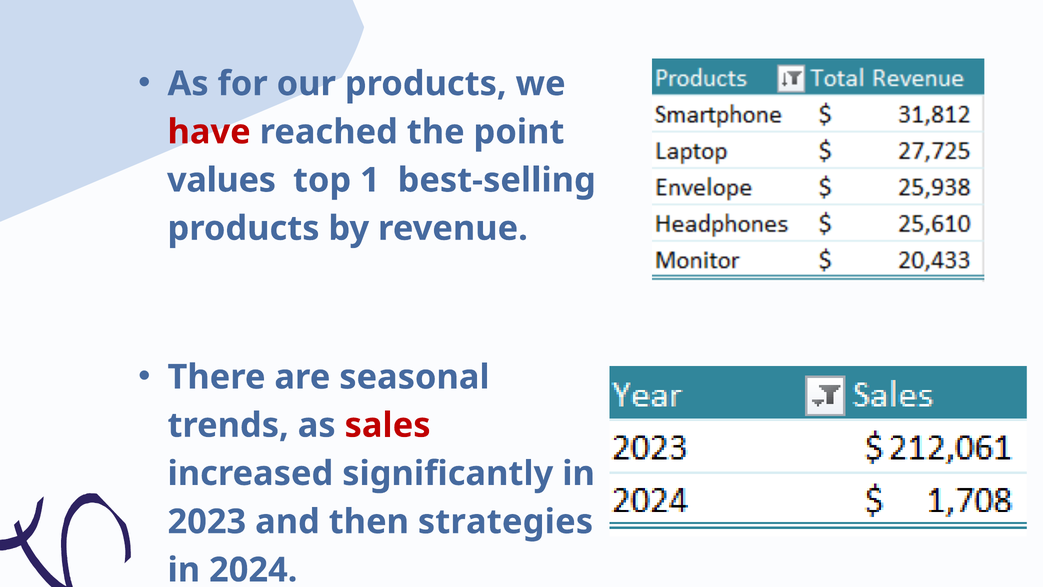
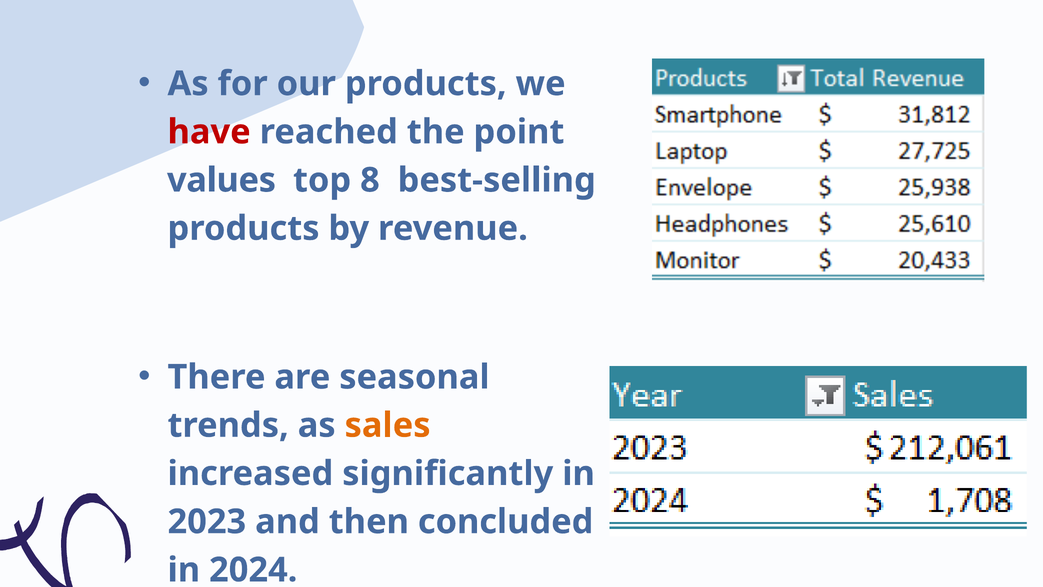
1: 1 -> 8 (370, 180)
sales colour: red -> orange (388, 425)
strategies: strategies -> concluded (506, 522)
